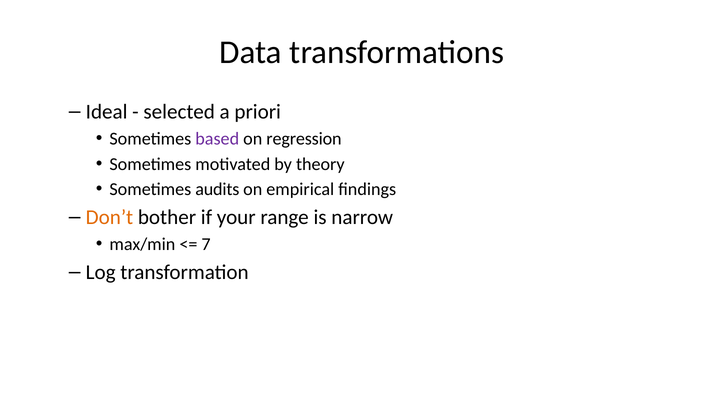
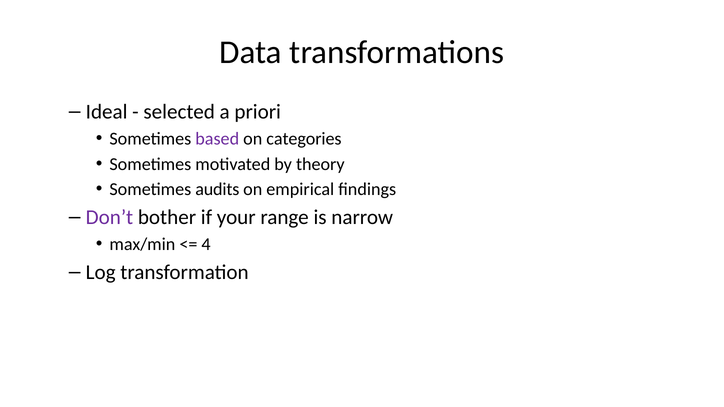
regression: regression -> categories (304, 139)
Don’t colour: orange -> purple (109, 217)
7: 7 -> 4 (206, 244)
